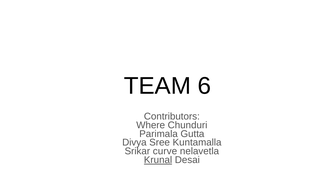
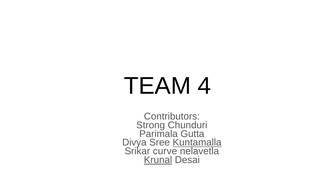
6: 6 -> 4 (204, 86)
Where: Where -> Strong (151, 125)
Kuntamalla underline: none -> present (197, 143)
